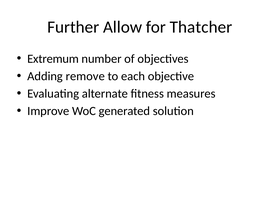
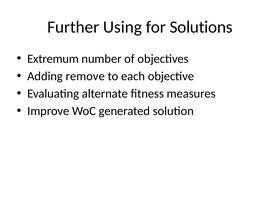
Allow: Allow -> Using (123, 27)
Thatcher: Thatcher -> Solutions (201, 27)
